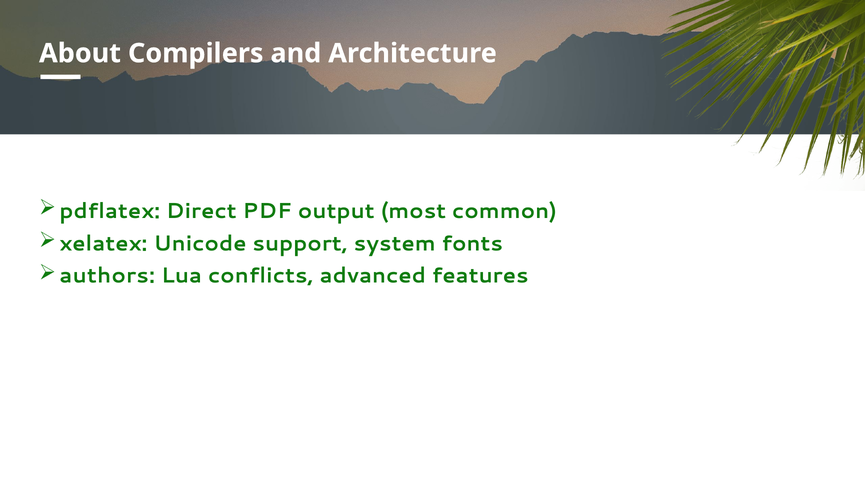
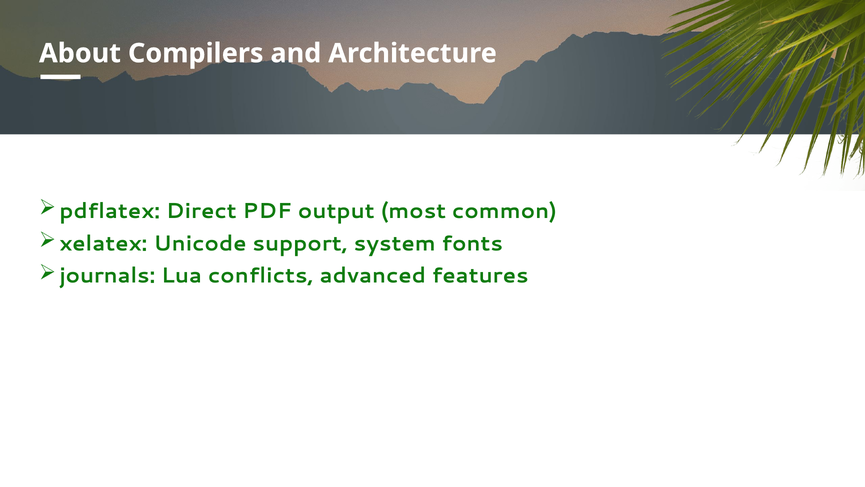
authors: authors -> journals (107, 275)
